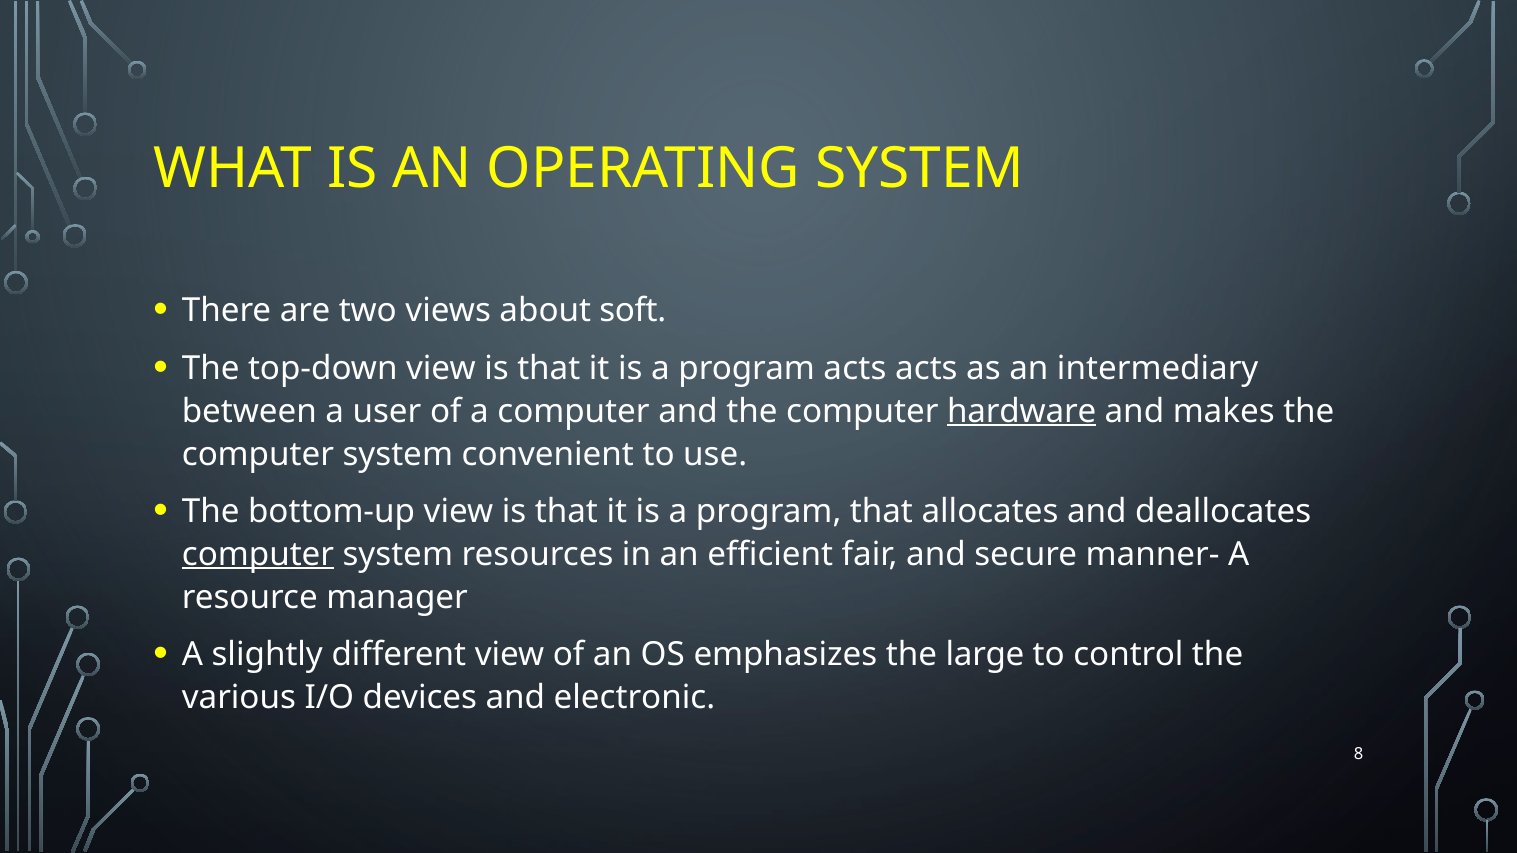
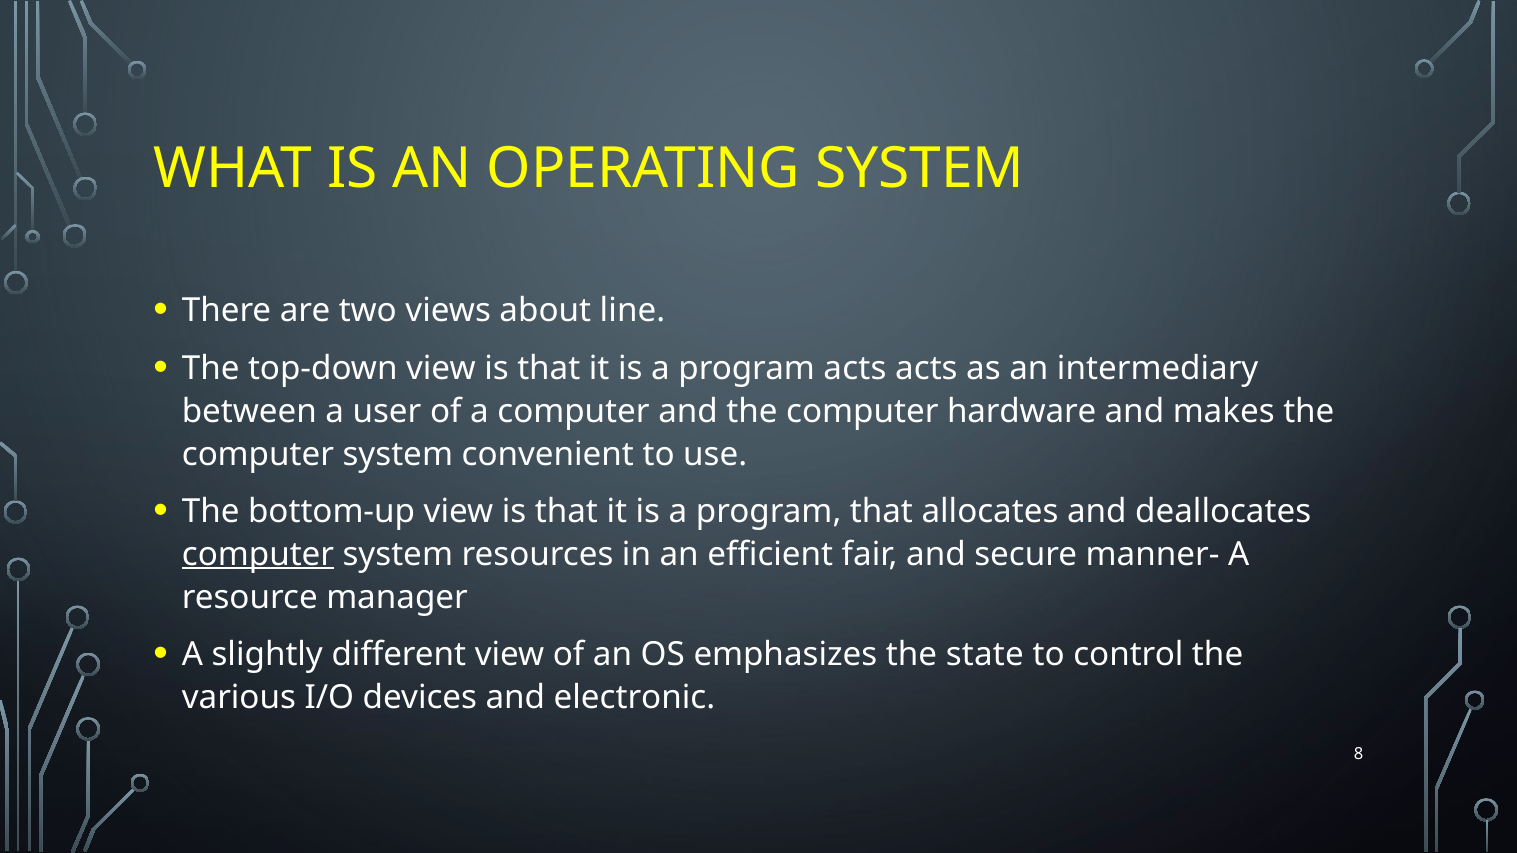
soft: soft -> line (633, 311)
hardware underline: present -> none (1022, 411)
large: large -> state (985, 655)
